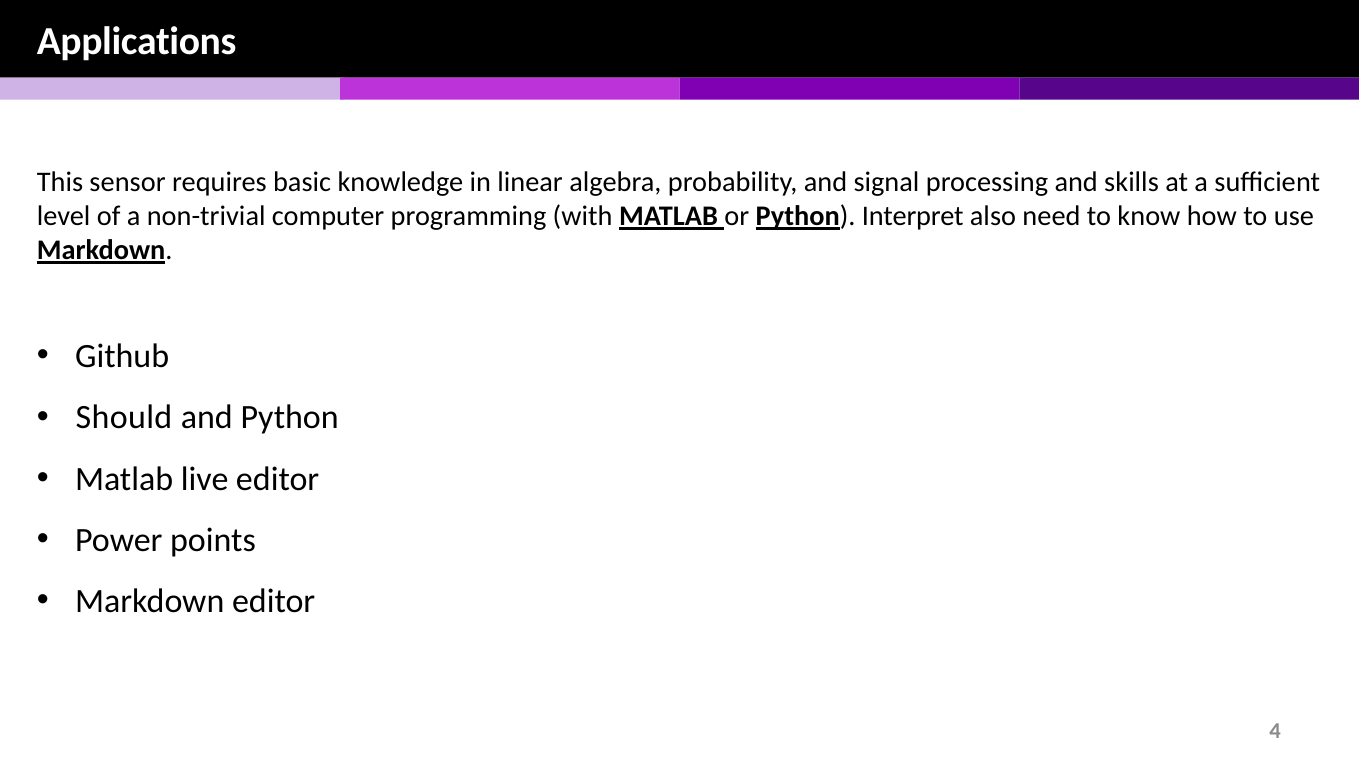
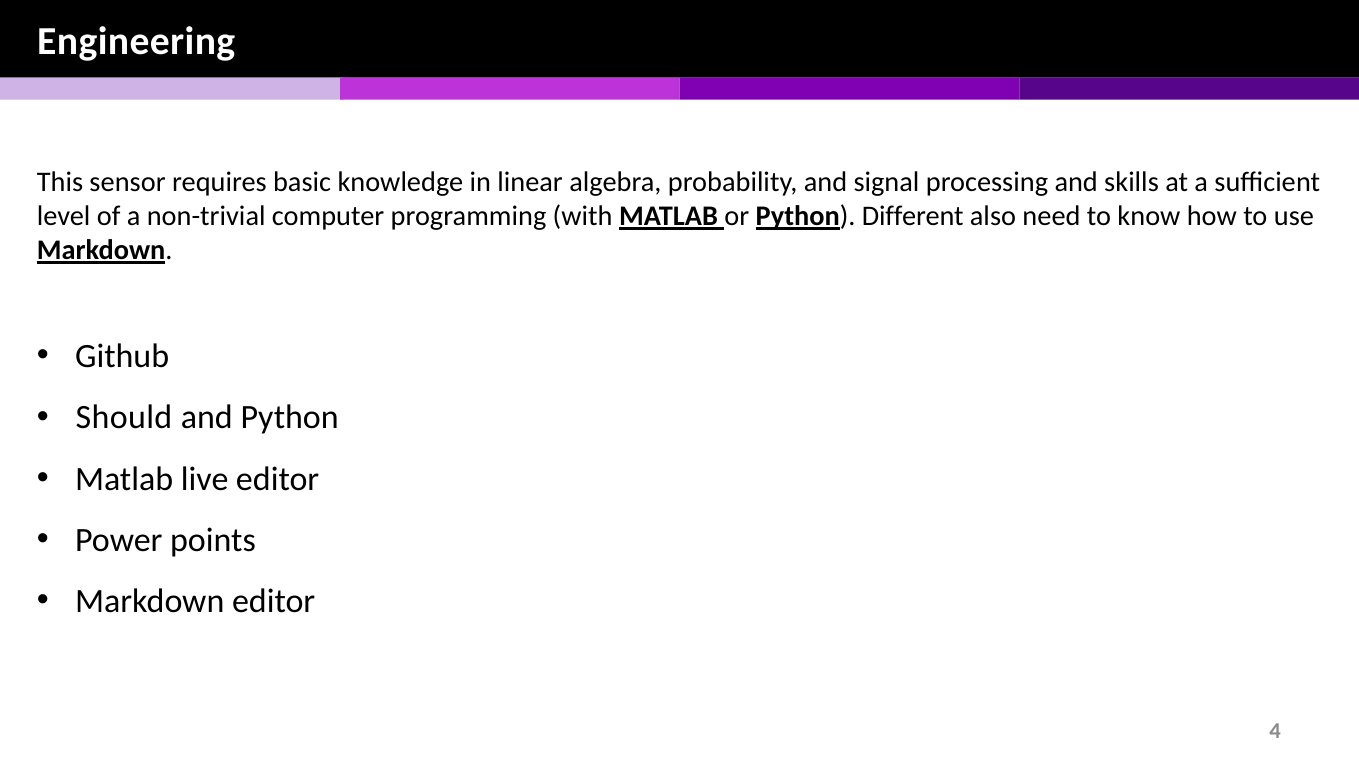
Applications: Applications -> Engineering (136, 42)
Interpret: Interpret -> Different (913, 216)
